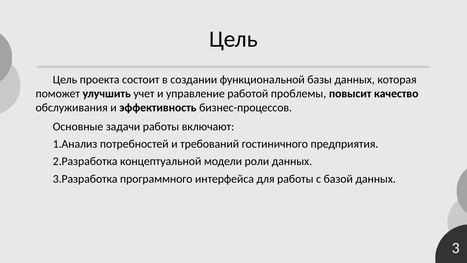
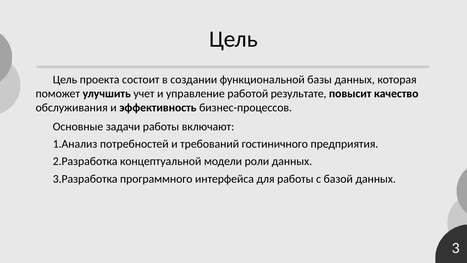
проблемы: проблемы -> результате (299, 94)
